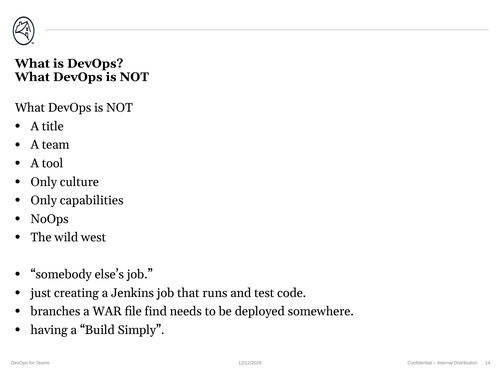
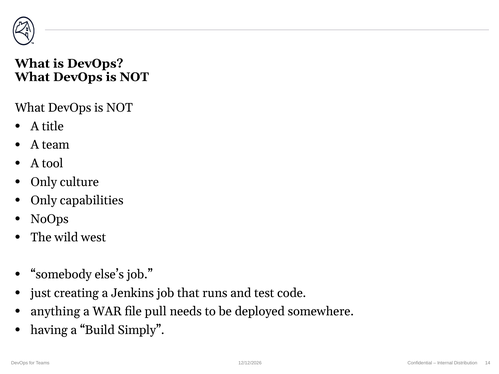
branches: branches -> anything (55, 312)
find: find -> pull (156, 312)
